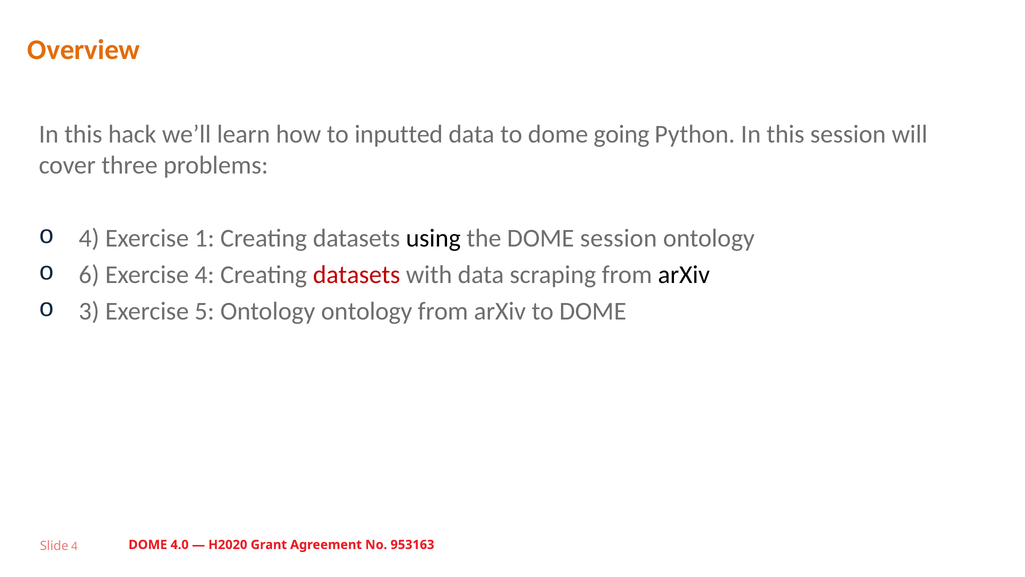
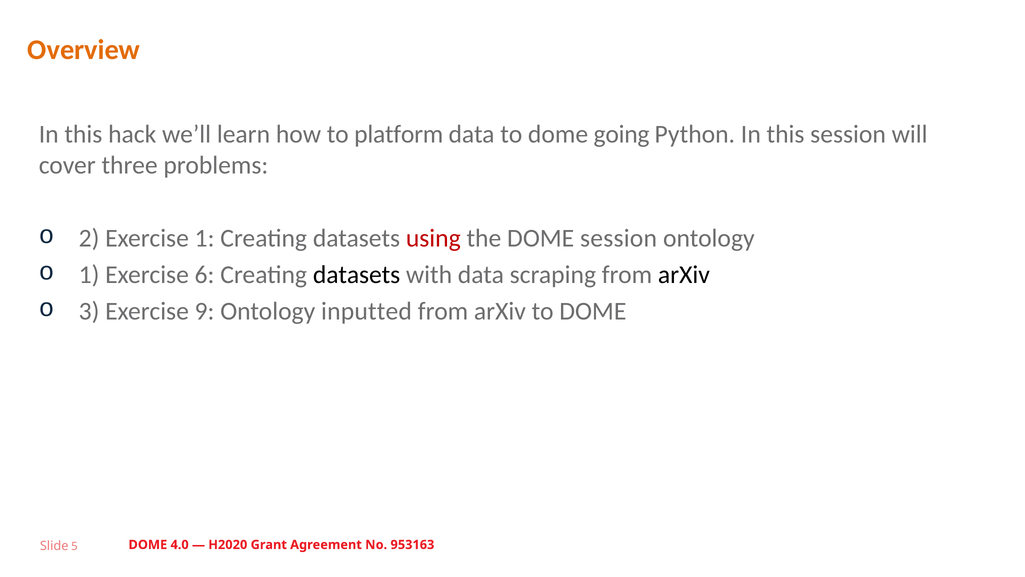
inputted: inputted -> platform (399, 134)
4: 4 -> 2 (89, 238)
using colour: black -> red (433, 238)
6: 6 -> 1 (89, 274)
Exercise 4: 4 -> 6 (205, 274)
datasets colour: red -> black (357, 274)
5: 5 -> 9 (205, 311)
Ontology ontology: ontology -> inputted (367, 311)
Slide 4: 4 -> 5 (74, 546)
